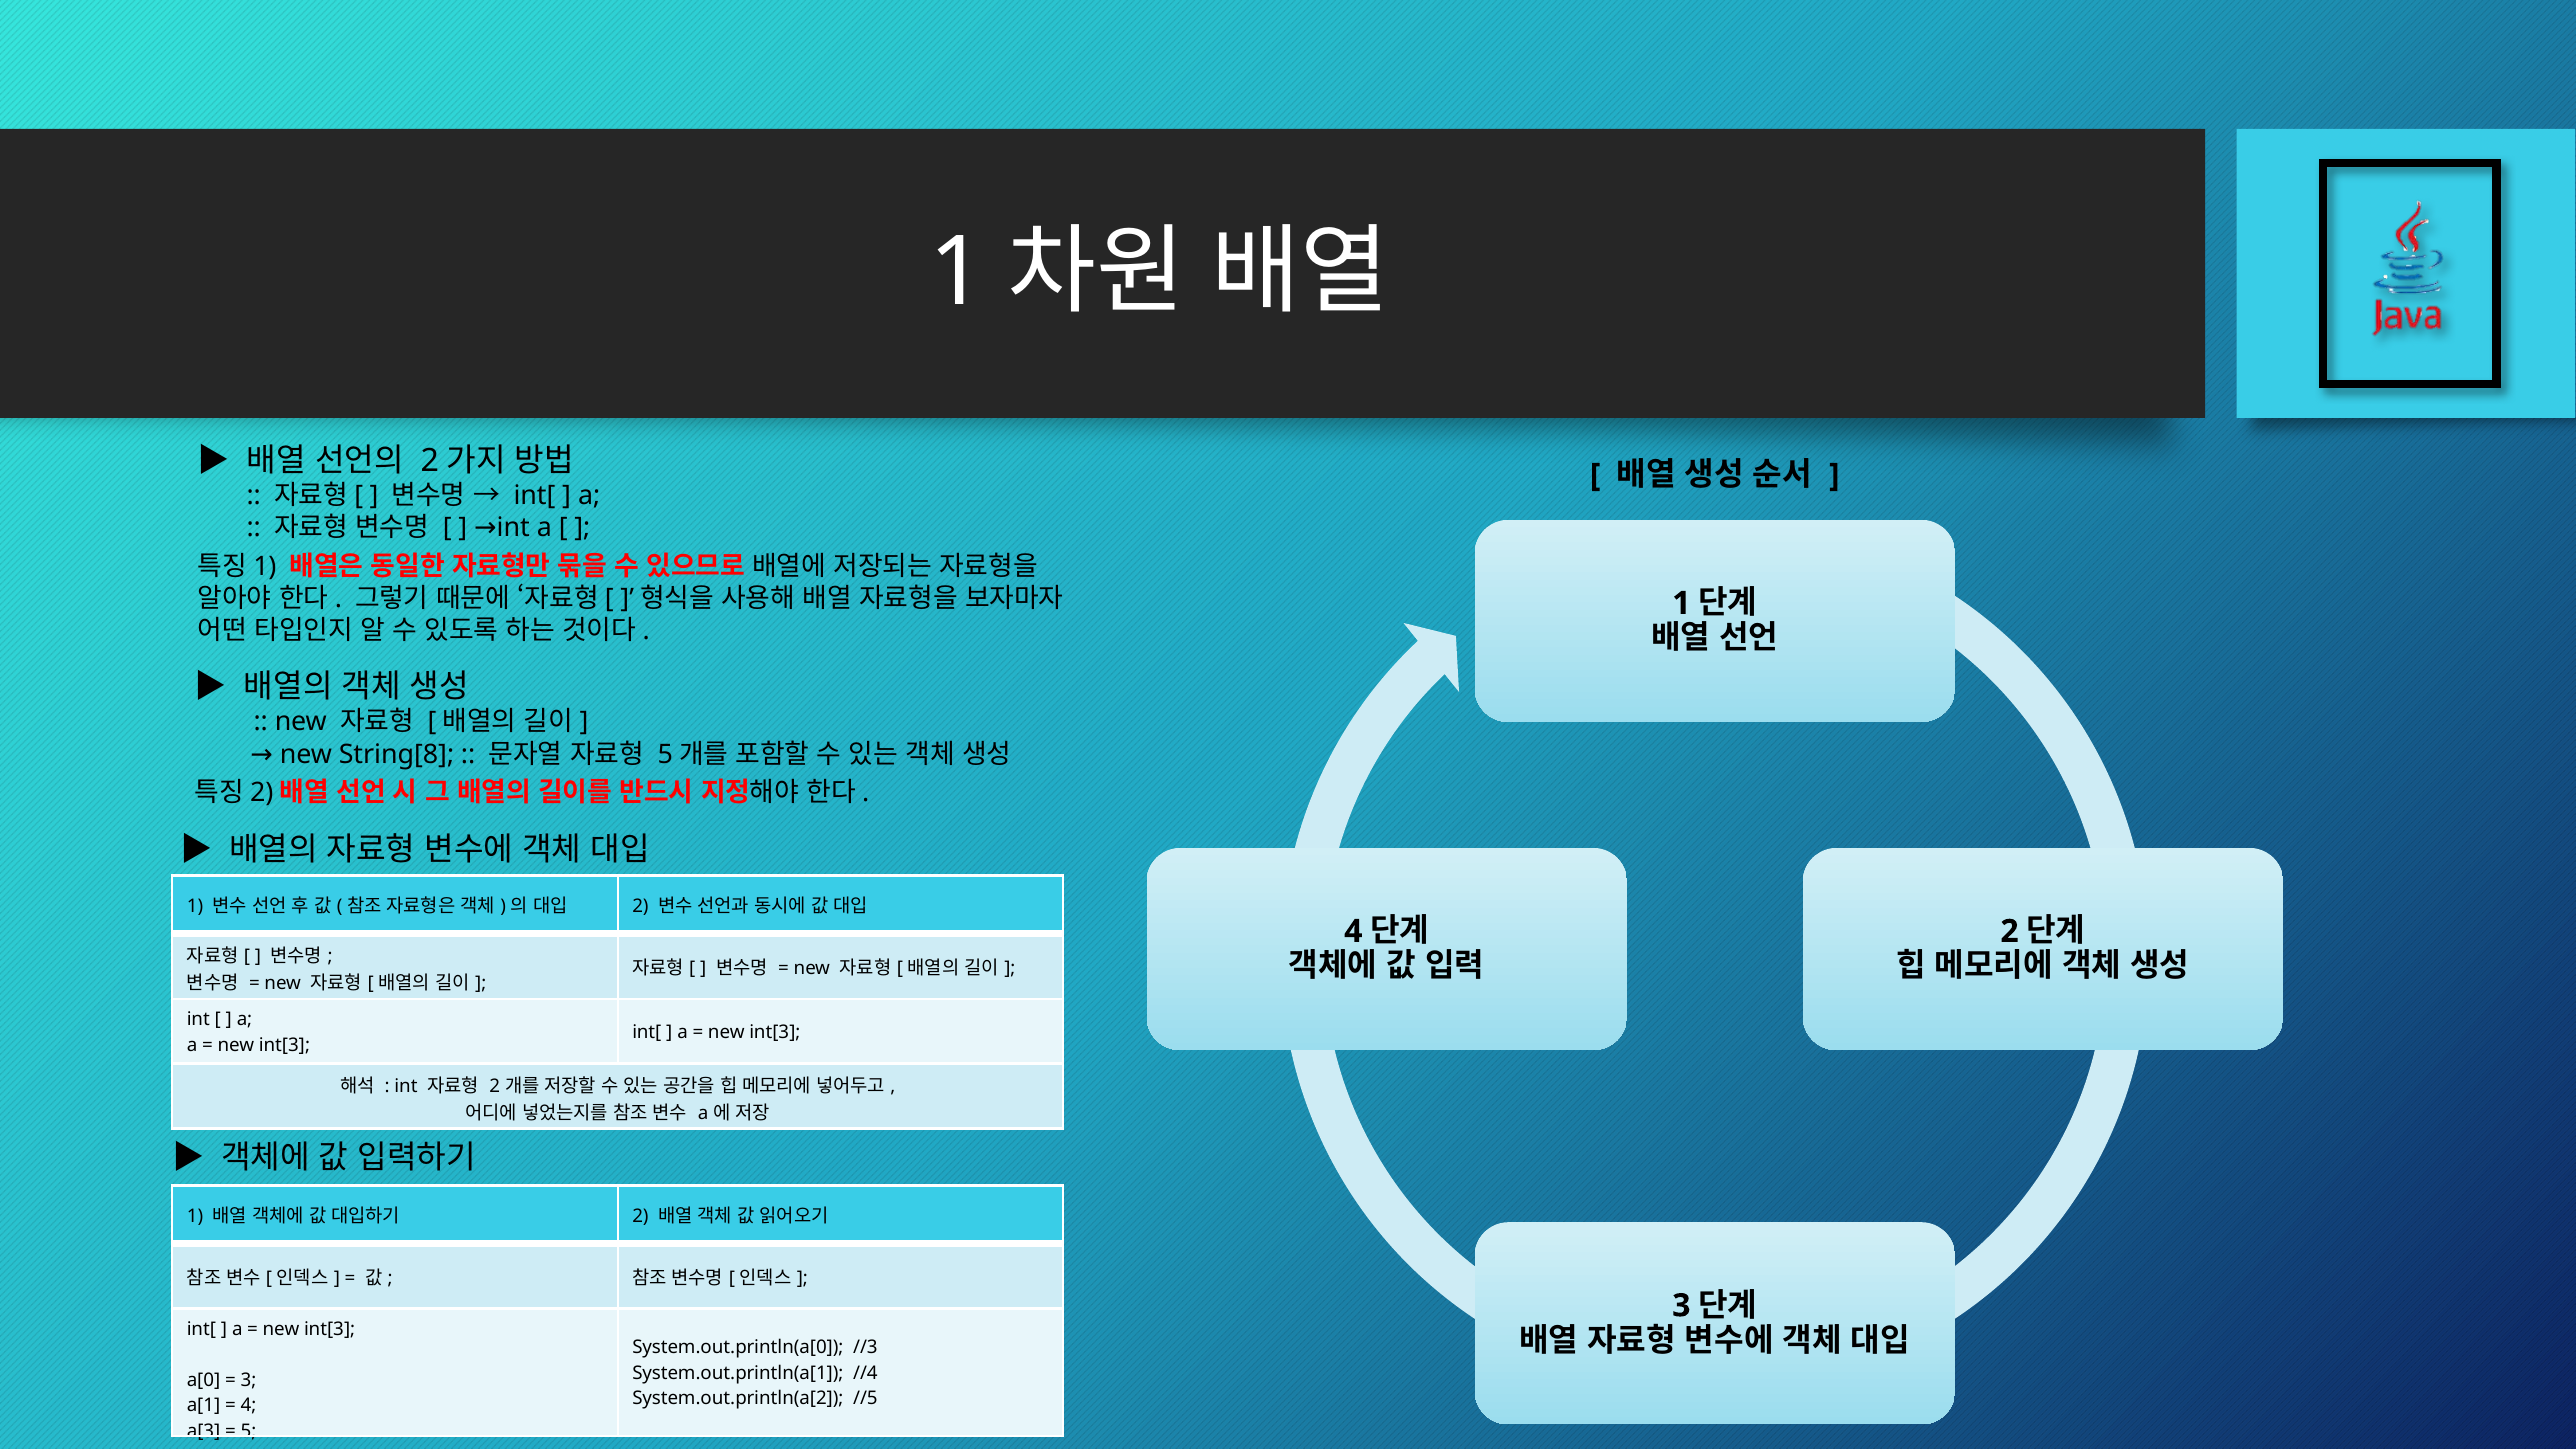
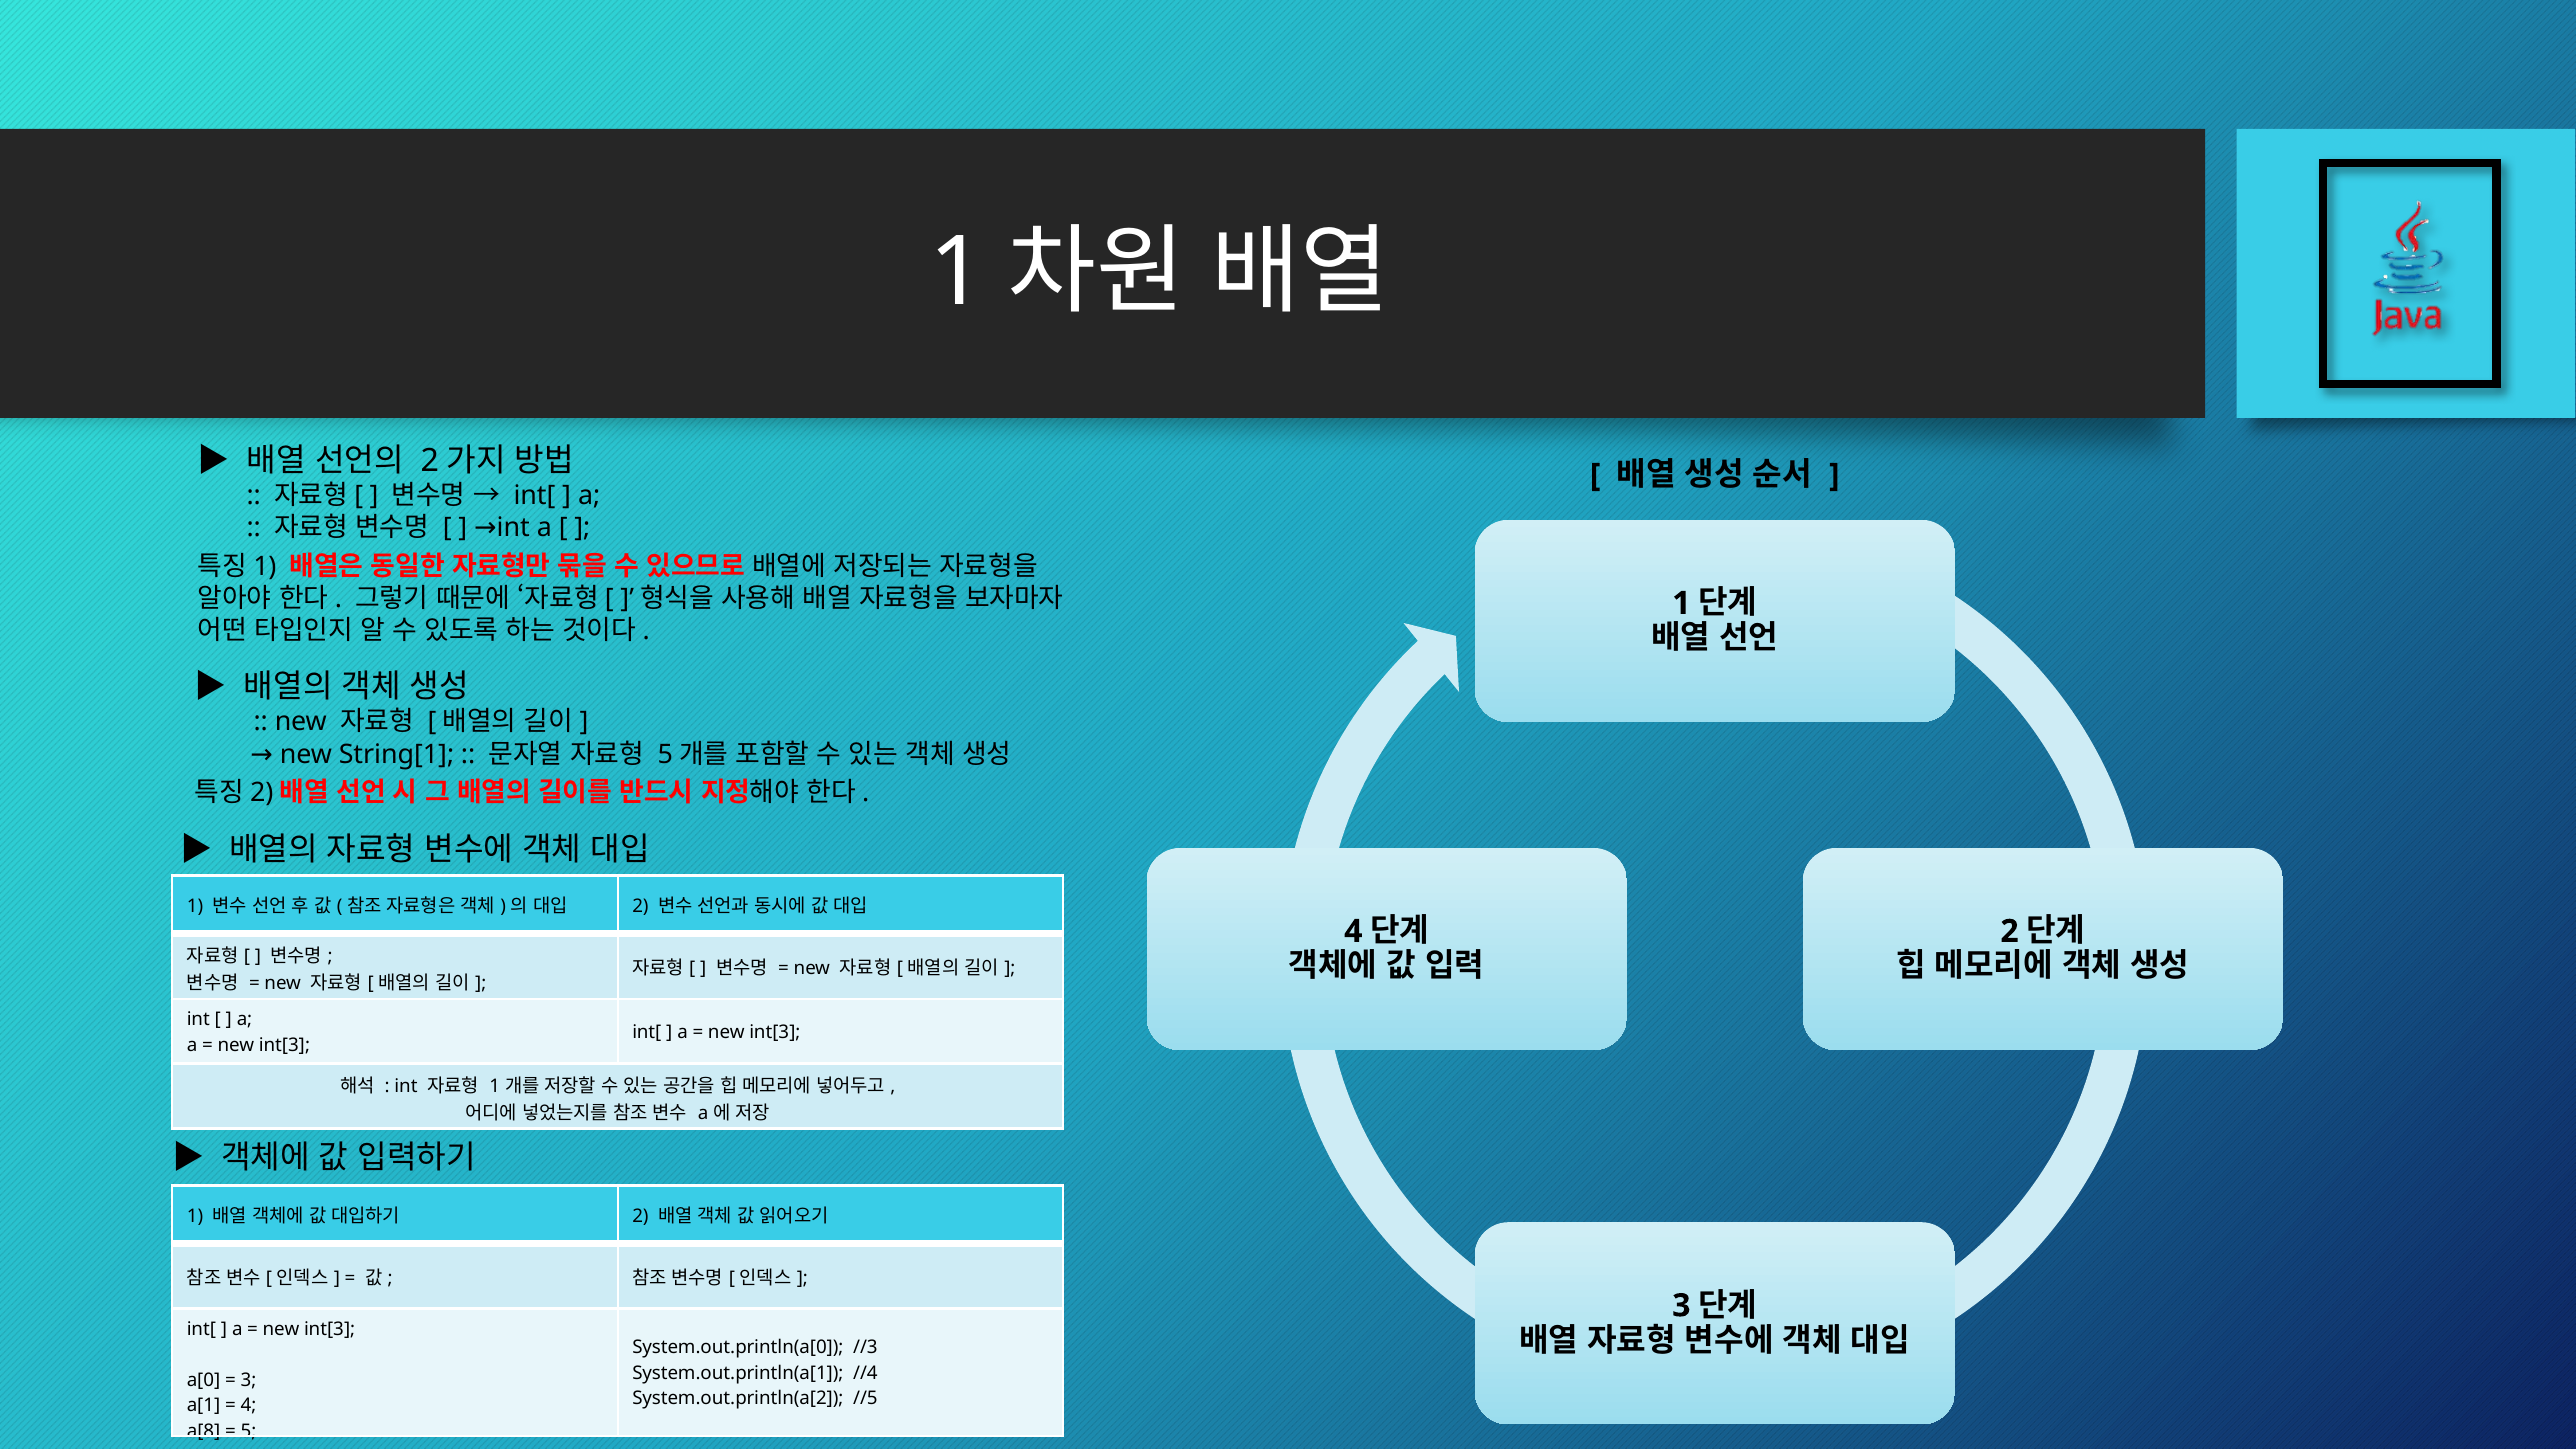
String[8: String[8 -> String[1 (396, 754)
2: 2 -> 1 (495, 1086)
a[3: a[3 -> a[8 (204, 1431)
